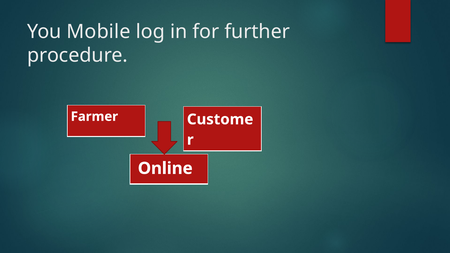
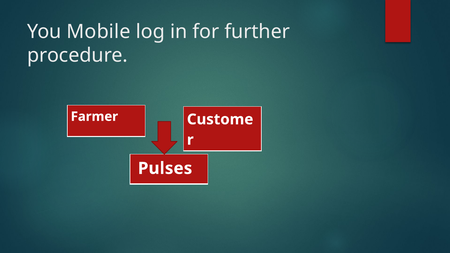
Online: Online -> Pulses (165, 168)
